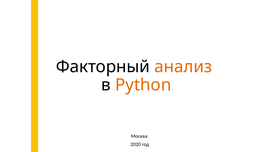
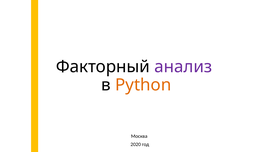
анализ colour: orange -> purple (183, 67)
